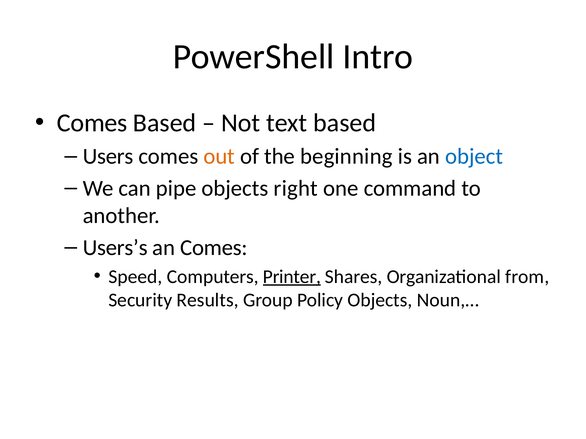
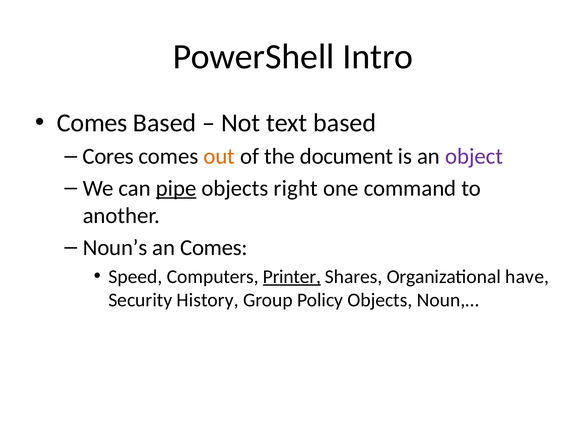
Users: Users -> Cores (108, 157)
beginning: beginning -> document (347, 157)
object colour: blue -> purple (474, 157)
pipe underline: none -> present (176, 189)
Users’s: Users’s -> Noun’s (115, 248)
from: from -> have (527, 277)
Results: Results -> History (208, 300)
